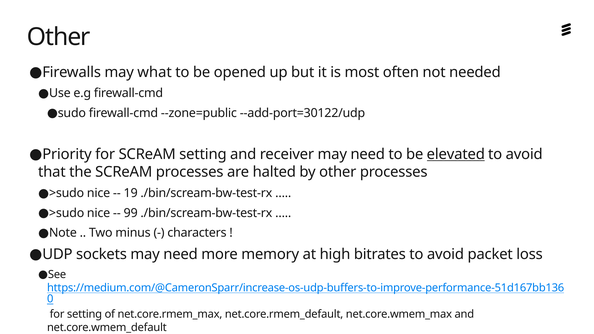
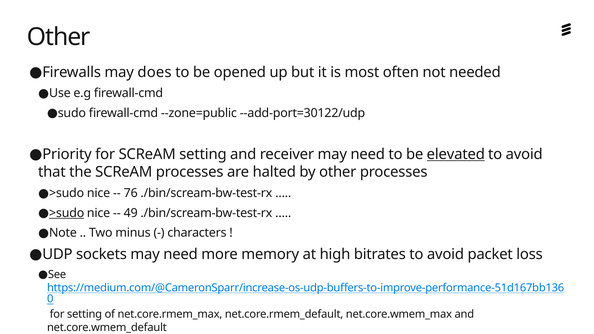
what: what -> does (155, 72)
19: 19 -> 76 (131, 193)
>sudo underline: none -> present (67, 213)
99: 99 -> 49 (131, 213)
